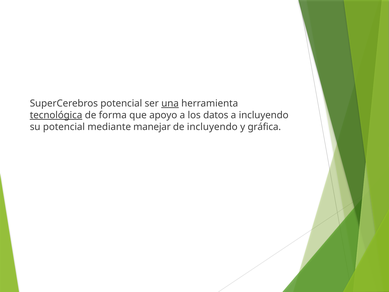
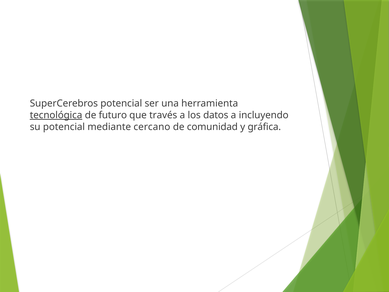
una underline: present -> none (170, 103)
forma: forma -> futuro (113, 115)
apoyo: apoyo -> través (163, 115)
manejar: manejar -> cercano (152, 127)
de incluyendo: incluyendo -> comunidad (212, 127)
